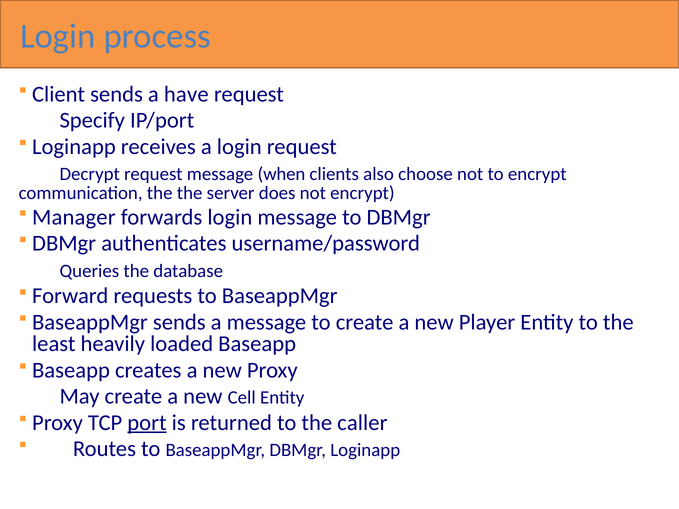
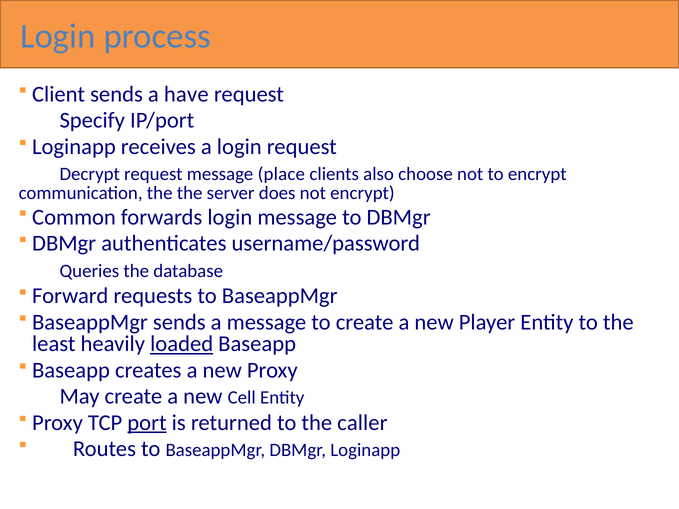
when: when -> place (281, 174)
Manager: Manager -> Common (74, 217)
loaded underline: none -> present (182, 344)
